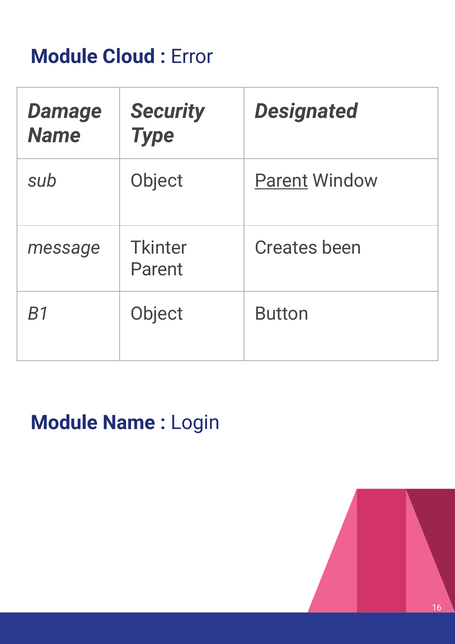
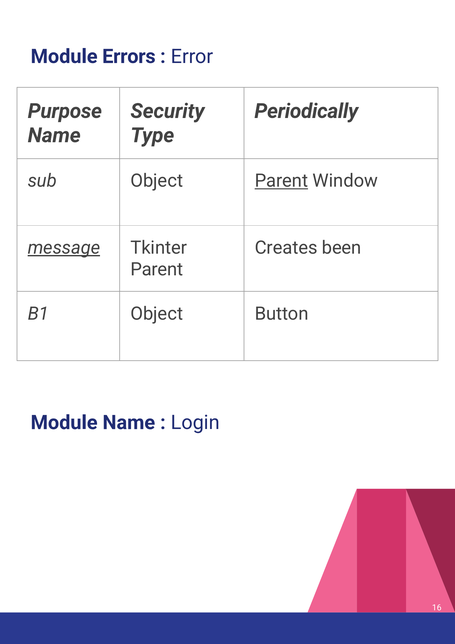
Cloud: Cloud -> Errors (129, 56)
Damage: Damage -> Purpose (65, 111)
Designated: Designated -> Periodically (306, 111)
message underline: none -> present (64, 247)
